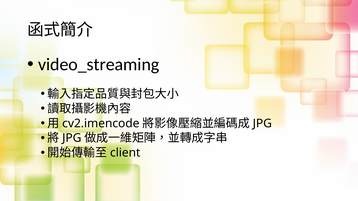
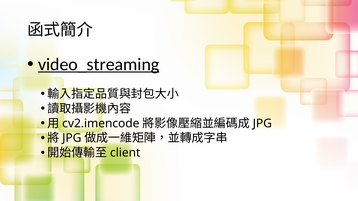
video_streaming underline: none -> present (99, 65)
